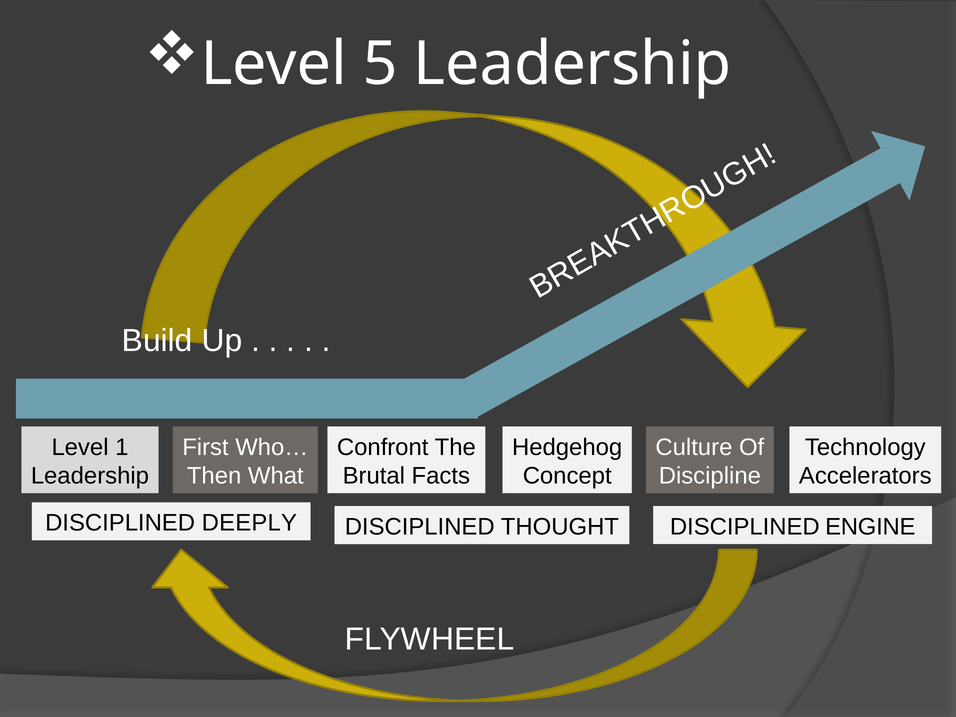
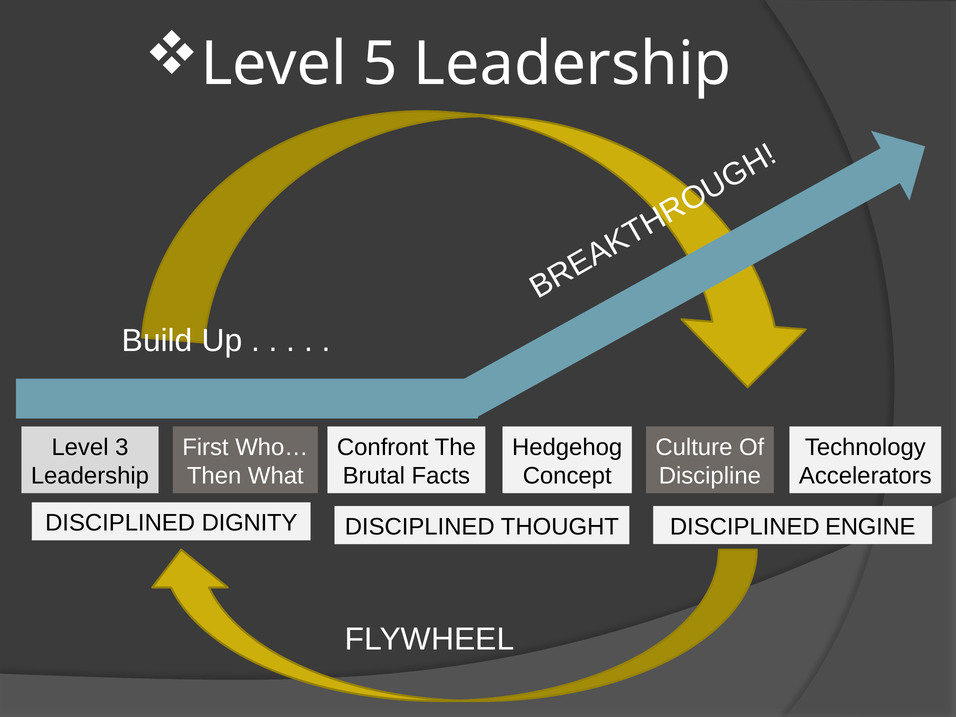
1: 1 -> 3 (122, 447)
DEEPLY: DEEPLY -> DIGNITY (250, 523)
